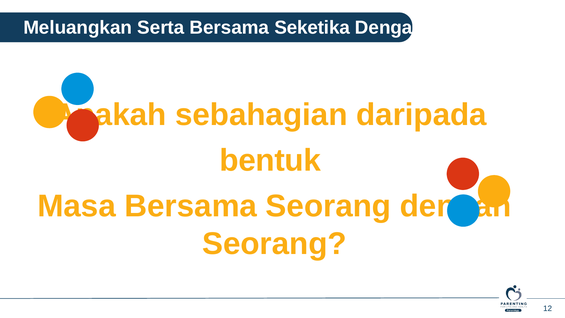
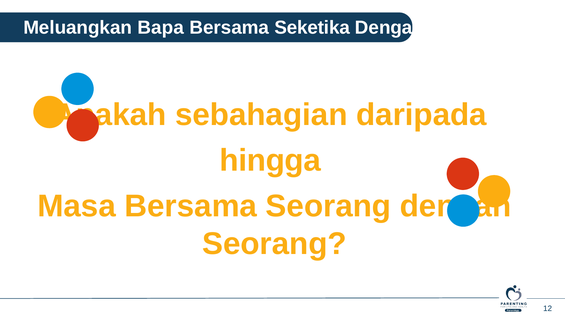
Serta: Serta -> Bapa (161, 28)
bentuk: bentuk -> hingga (270, 160)
